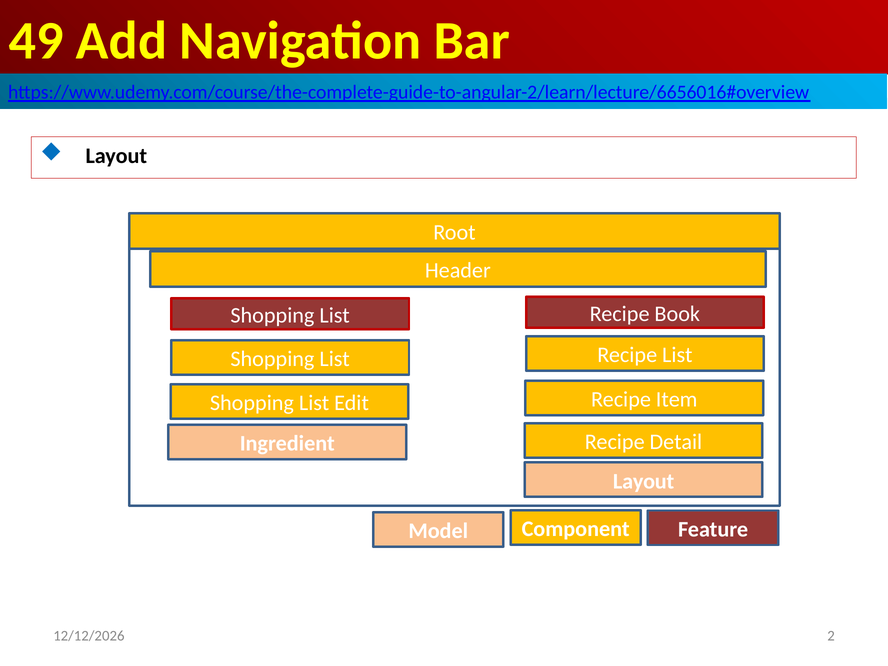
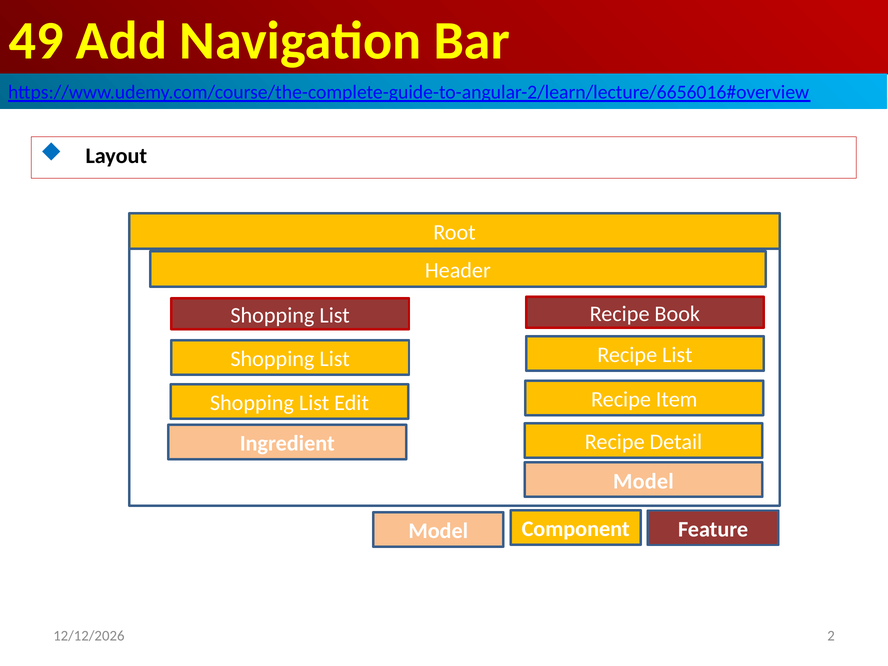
Layout: Layout -> Model (643, 481)
